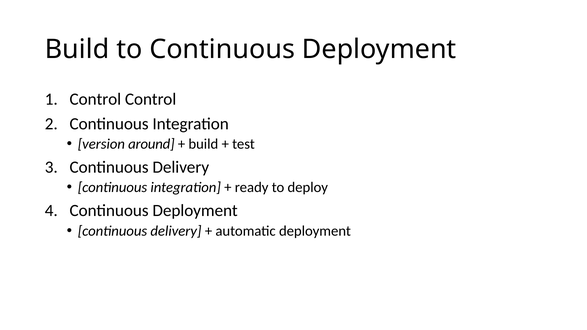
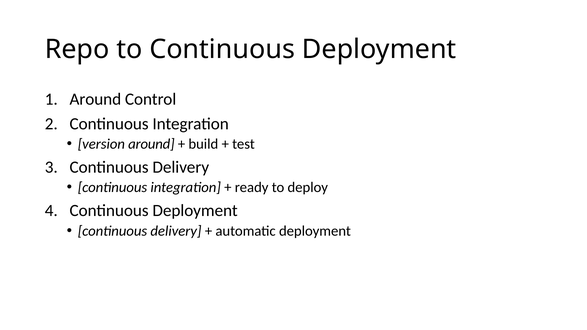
Build: Build -> Repo (77, 49)
Control: Control -> Around (95, 99)
